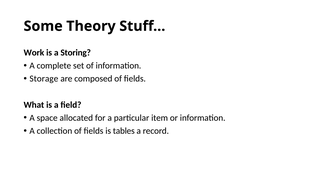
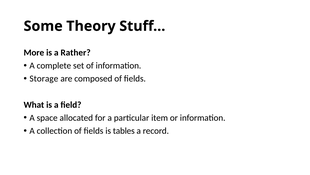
Work: Work -> More (34, 52)
Storing: Storing -> Rather (76, 52)
